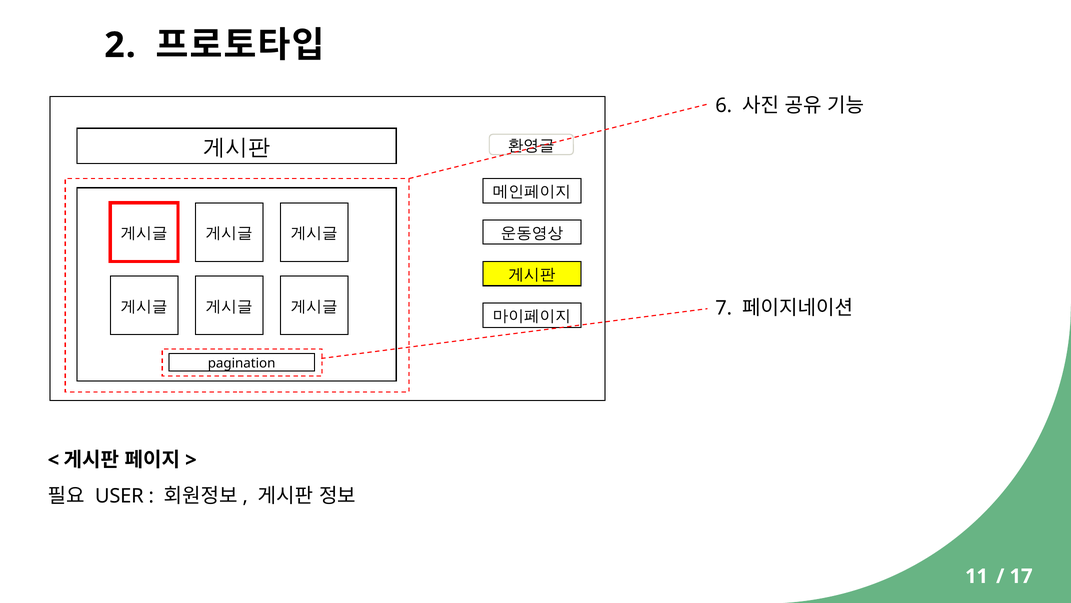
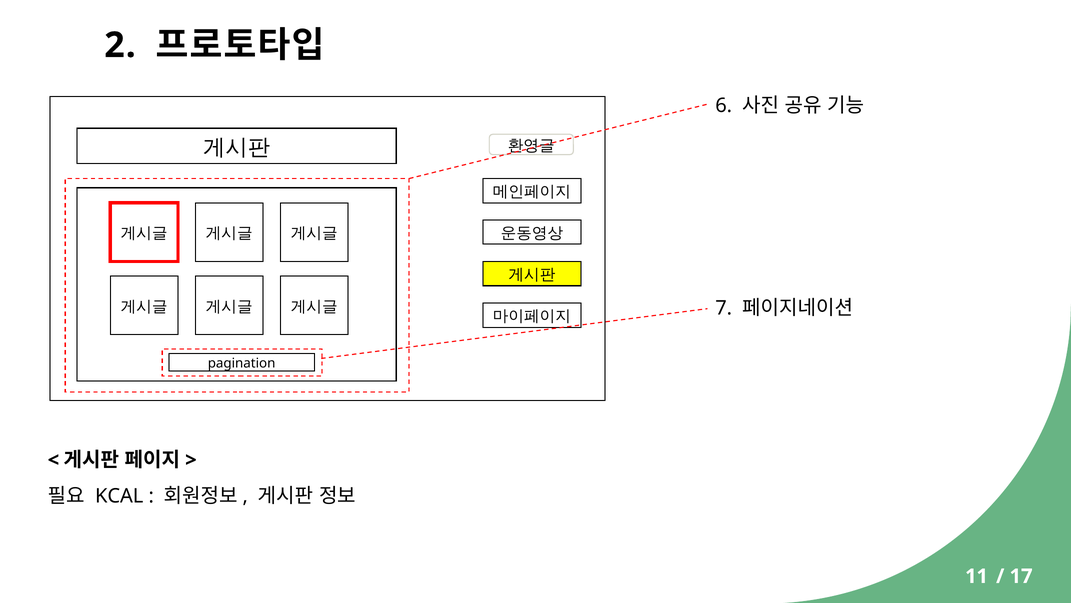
USER: USER -> KCAL (119, 496)
